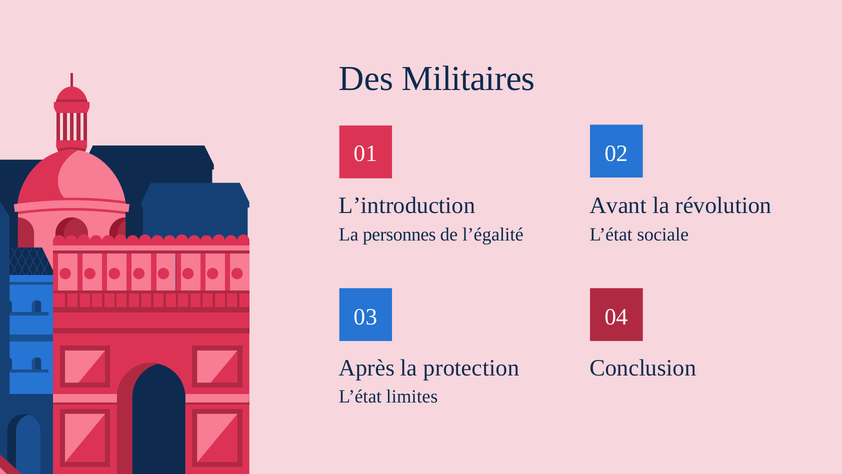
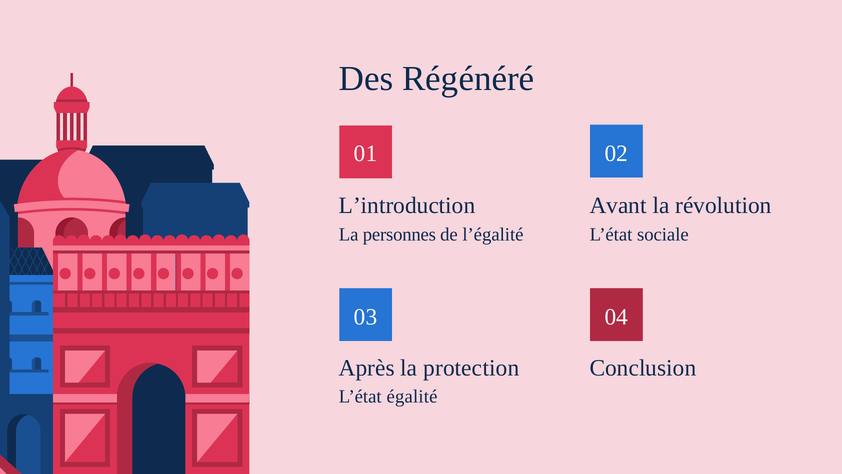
Militaires: Militaires -> Régénéré (468, 78)
limites: limites -> égalité (412, 396)
